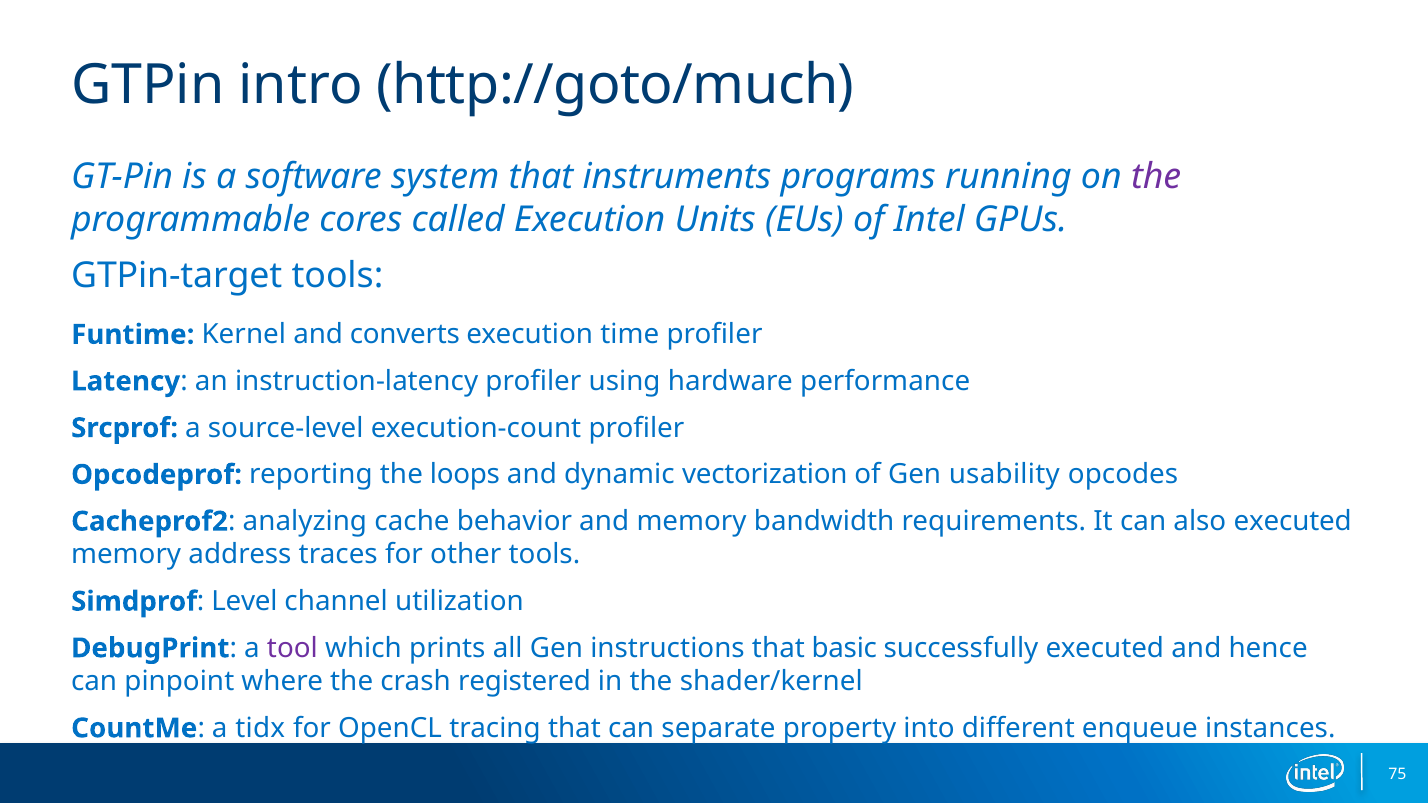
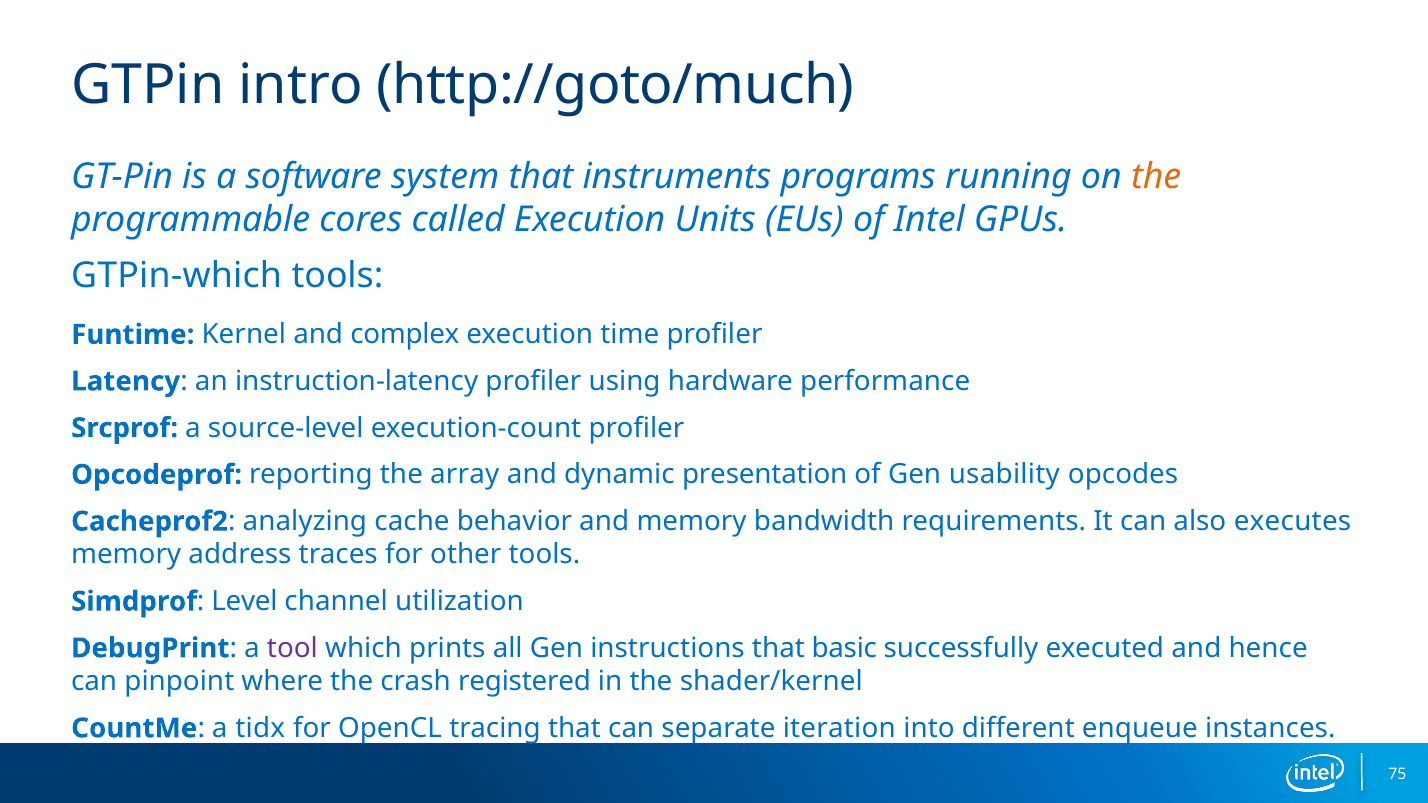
the colour: purple -> orange (1156, 177)
GTPin-target: GTPin-target -> GTPin-which (177, 276)
converts: converts -> complex (405, 335)
loops: loops -> array (465, 475)
vectorization: vectorization -> presentation (765, 475)
also executed: executed -> executes (1293, 522)
property: property -> iteration (839, 728)
